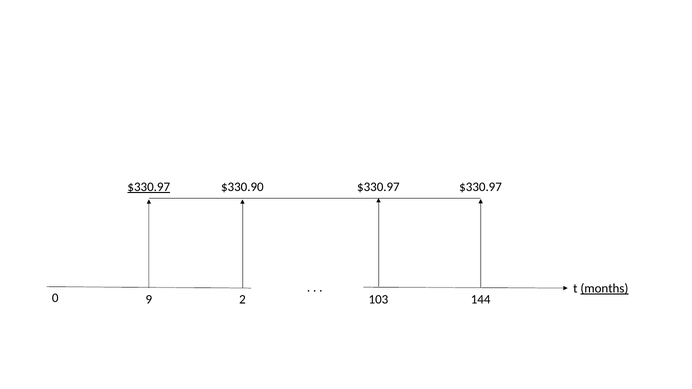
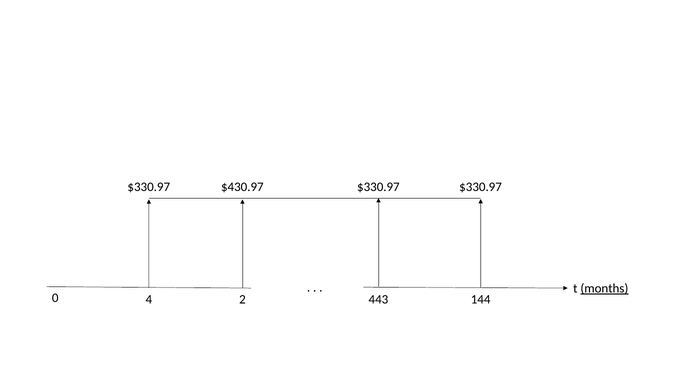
$330.97 underline: present -> none (149, 187)
$330.90: $330.90 -> $430.97 (242, 187)
9: 9 -> 4 (149, 300)
103: 103 -> 443 (378, 300)
